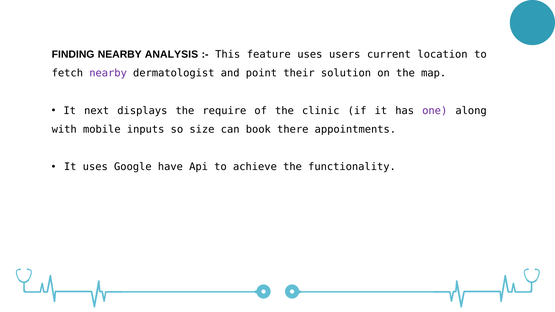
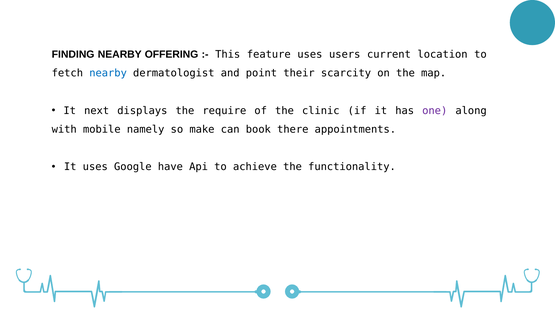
ANALYSIS: ANALYSIS -> OFFERING (172, 55)
nearby colour: purple -> blue (108, 73)
solution: solution -> scarcity (346, 73)
inputs: inputs -> namely (146, 129)
size: size -> make (202, 129)
